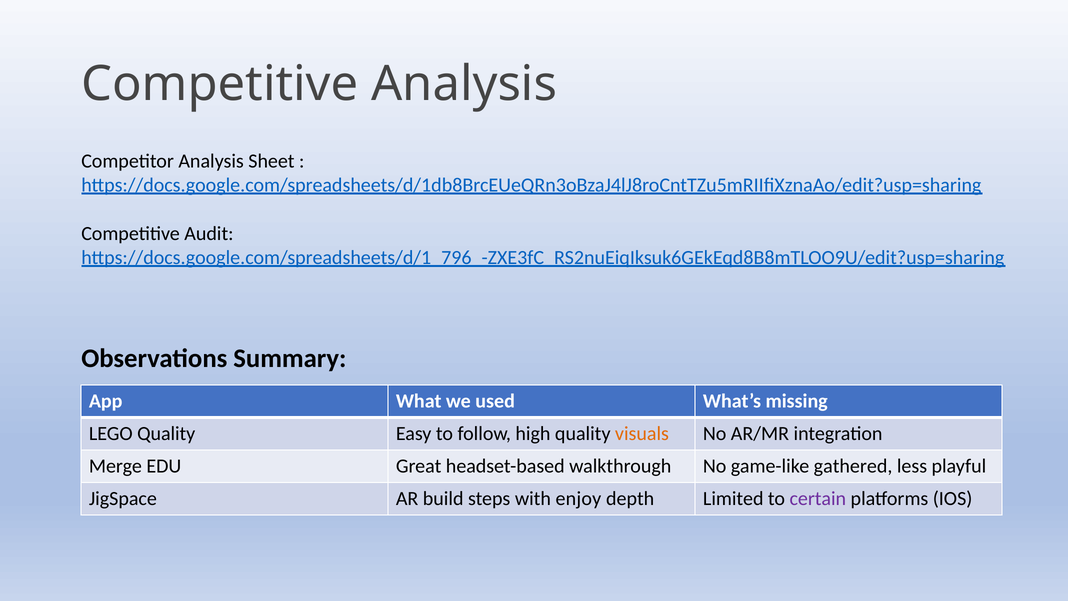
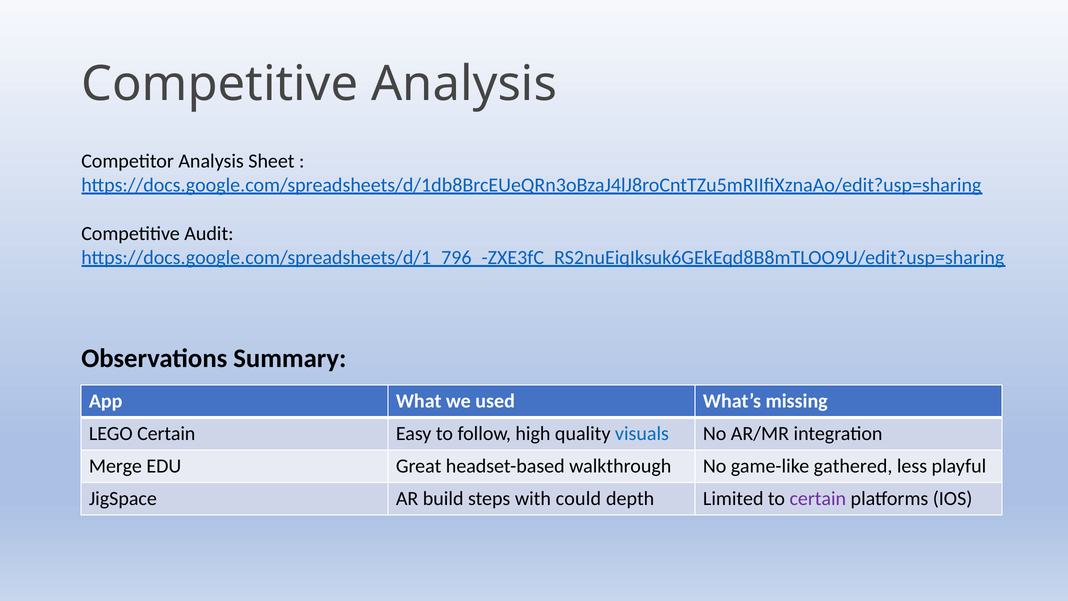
LEGO Quality: Quality -> Certain (166, 434)
visuals colour: orange -> blue (642, 434)
enjoy: enjoy -> could (578, 499)
